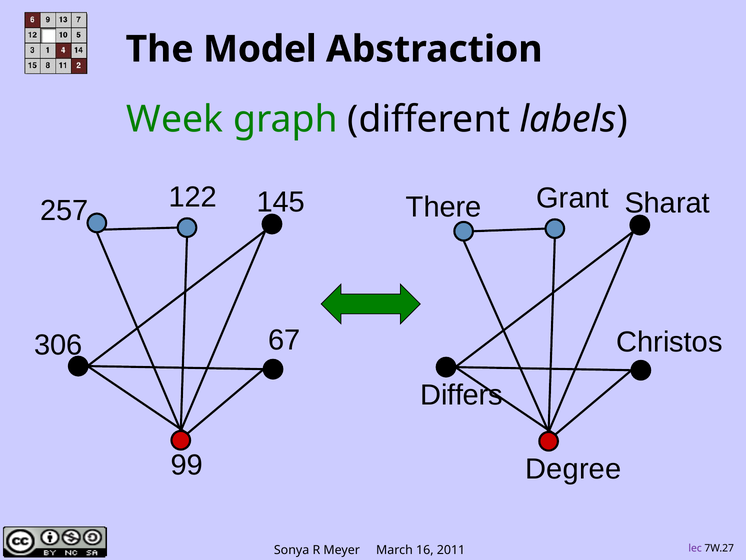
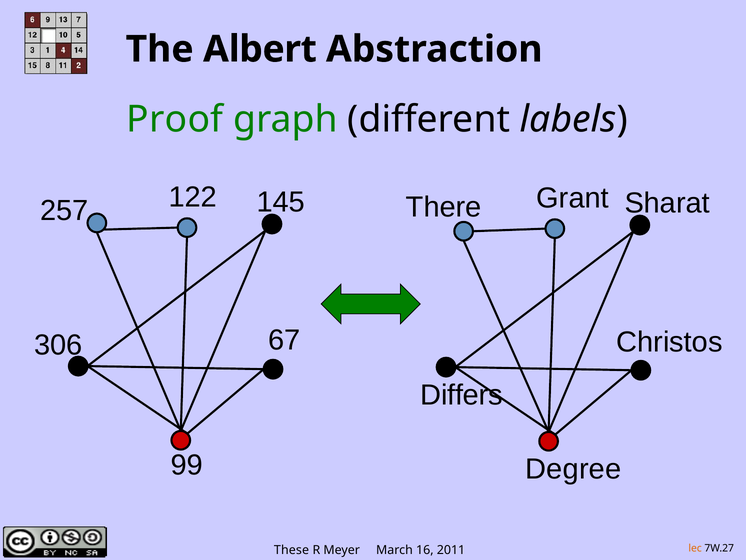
Model: Model -> Albert (260, 49)
Week: Week -> Proof (175, 119)
Sonya: Sonya -> These (292, 550)
lec colour: purple -> orange (695, 548)
